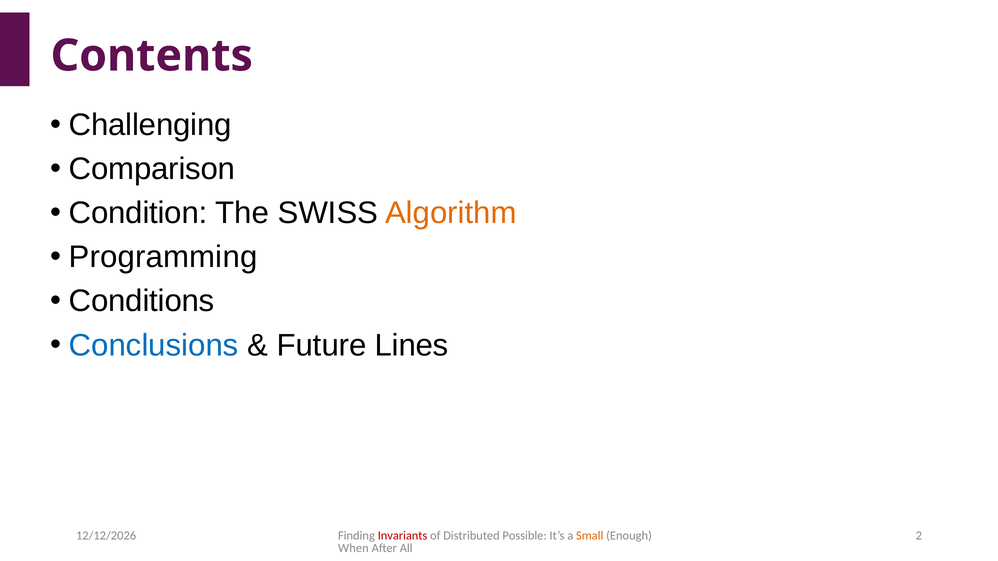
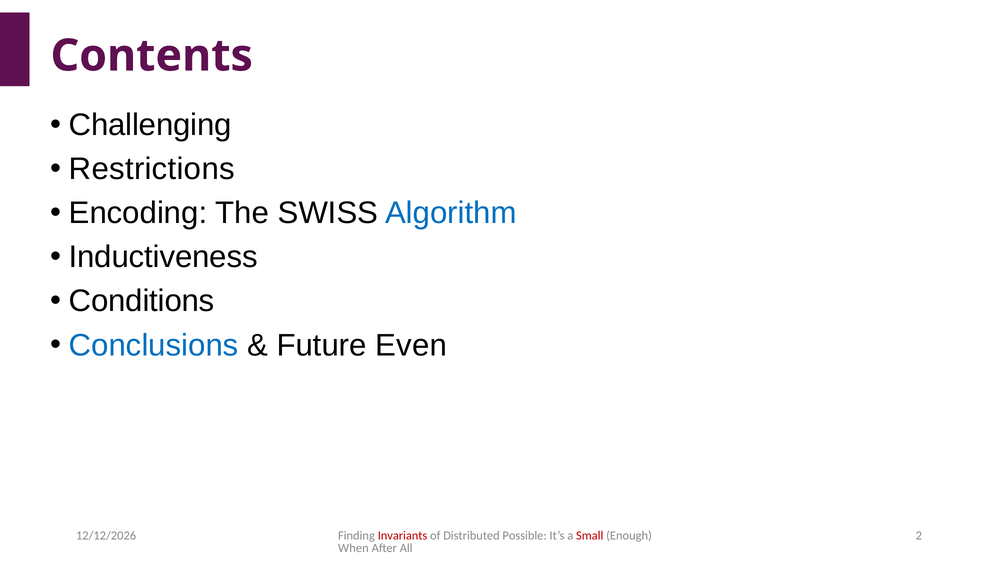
Comparison: Comparison -> Restrictions (152, 169)
Condition: Condition -> Encoding (138, 213)
Algorithm colour: orange -> blue (451, 213)
Programming: Programming -> Inductiveness (163, 257)
Lines: Lines -> Even (411, 345)
Small colour: orange -> red (590, 536)
